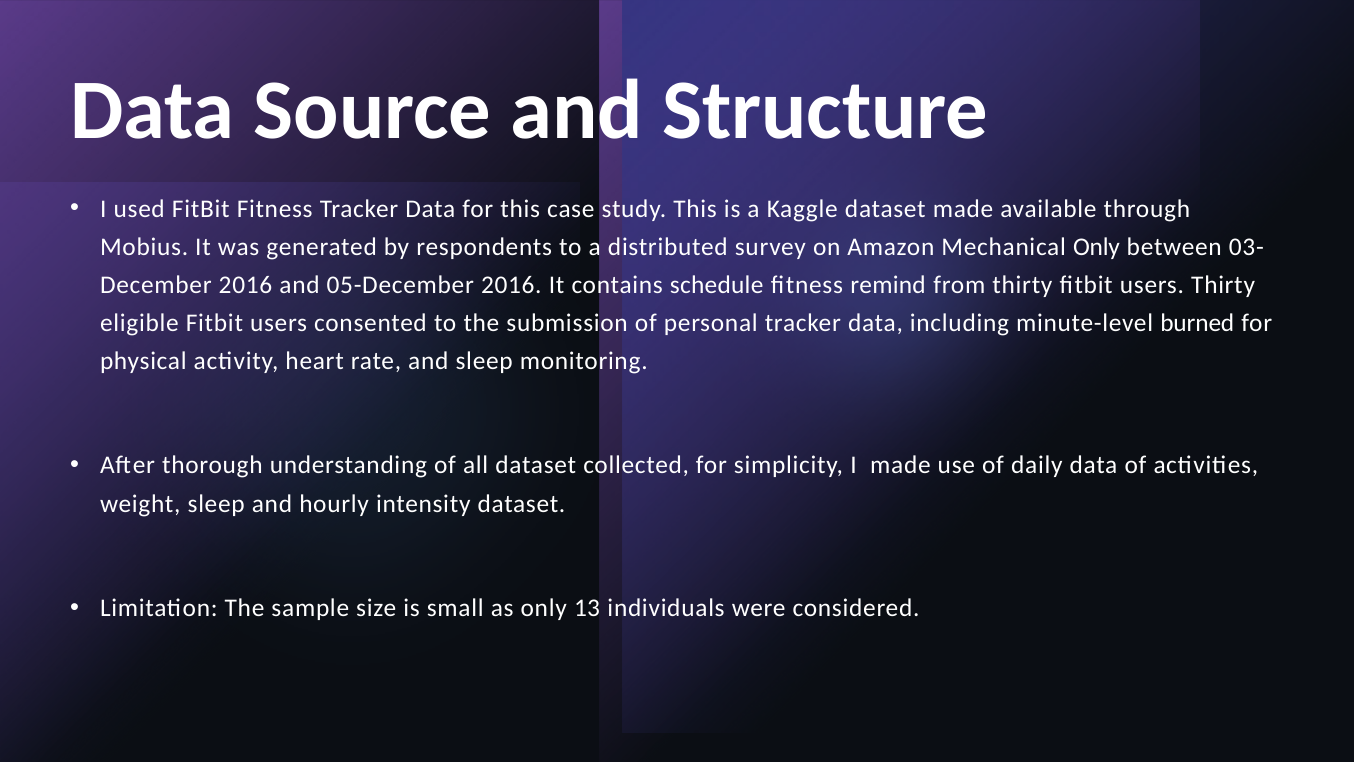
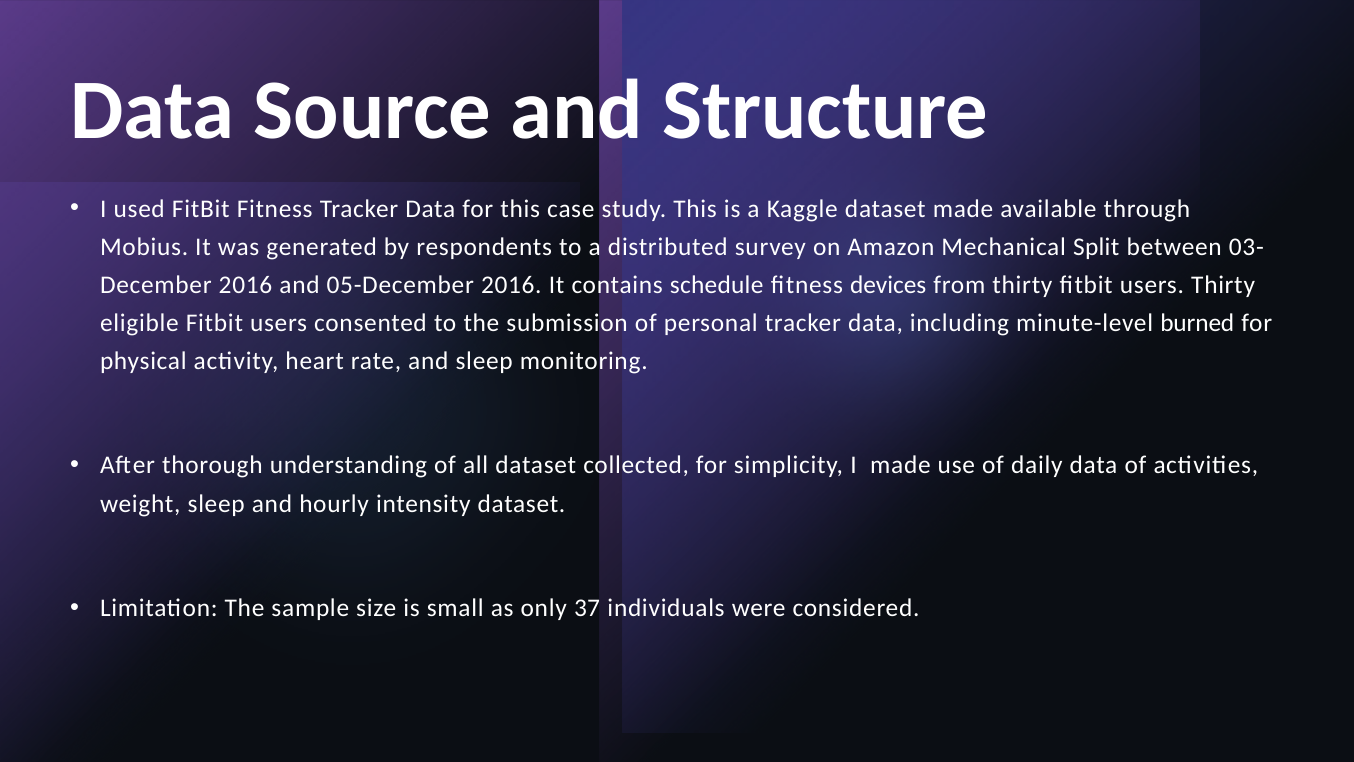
Mechanical Only: Only -> Split (1096, 247)
remind: remind -> devices (888, 285)
13: 13 -> 37 (587, 608)
